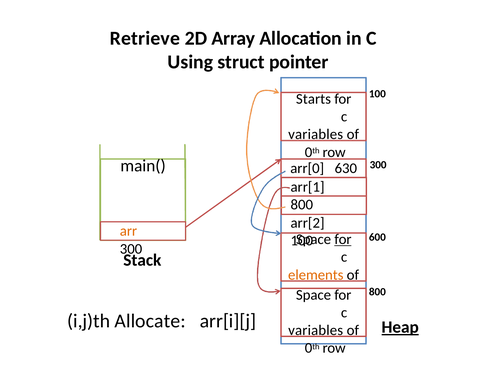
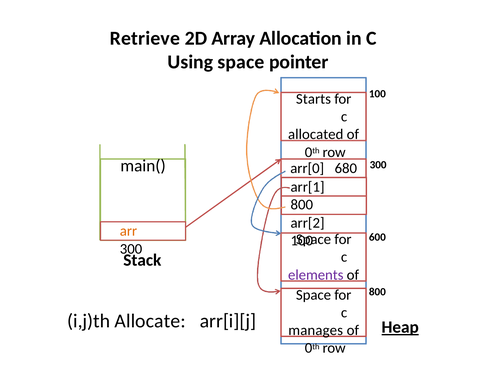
Using struct: struct -> space (241, 62)
variables: variables -> allocated (316, 134)
630: 630 -> 680 (346, 168)
for underline: present -> none (343, 239)
elements colour: orange -> purple (316, 275)
variables: variables -> manages (316, 330)
